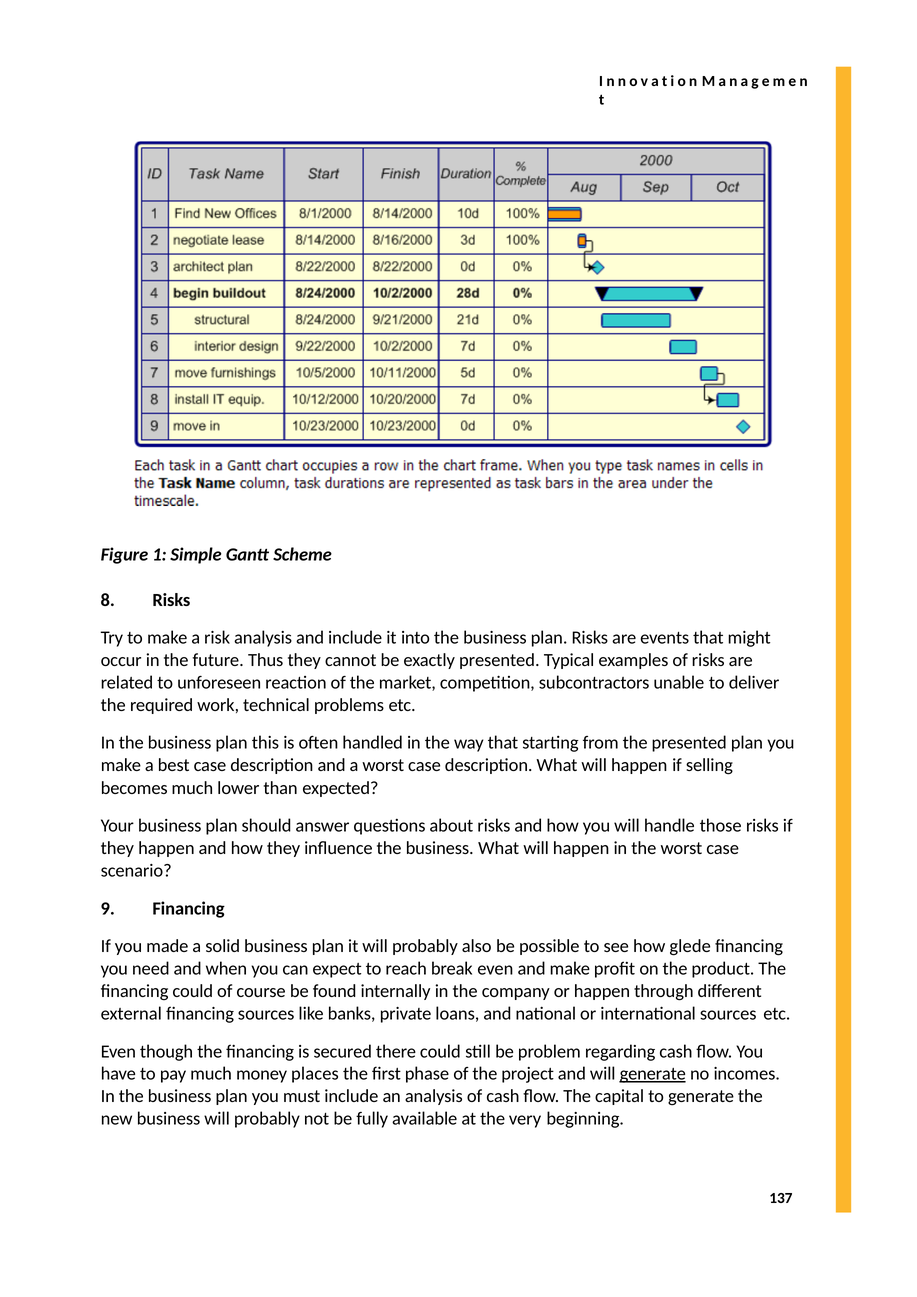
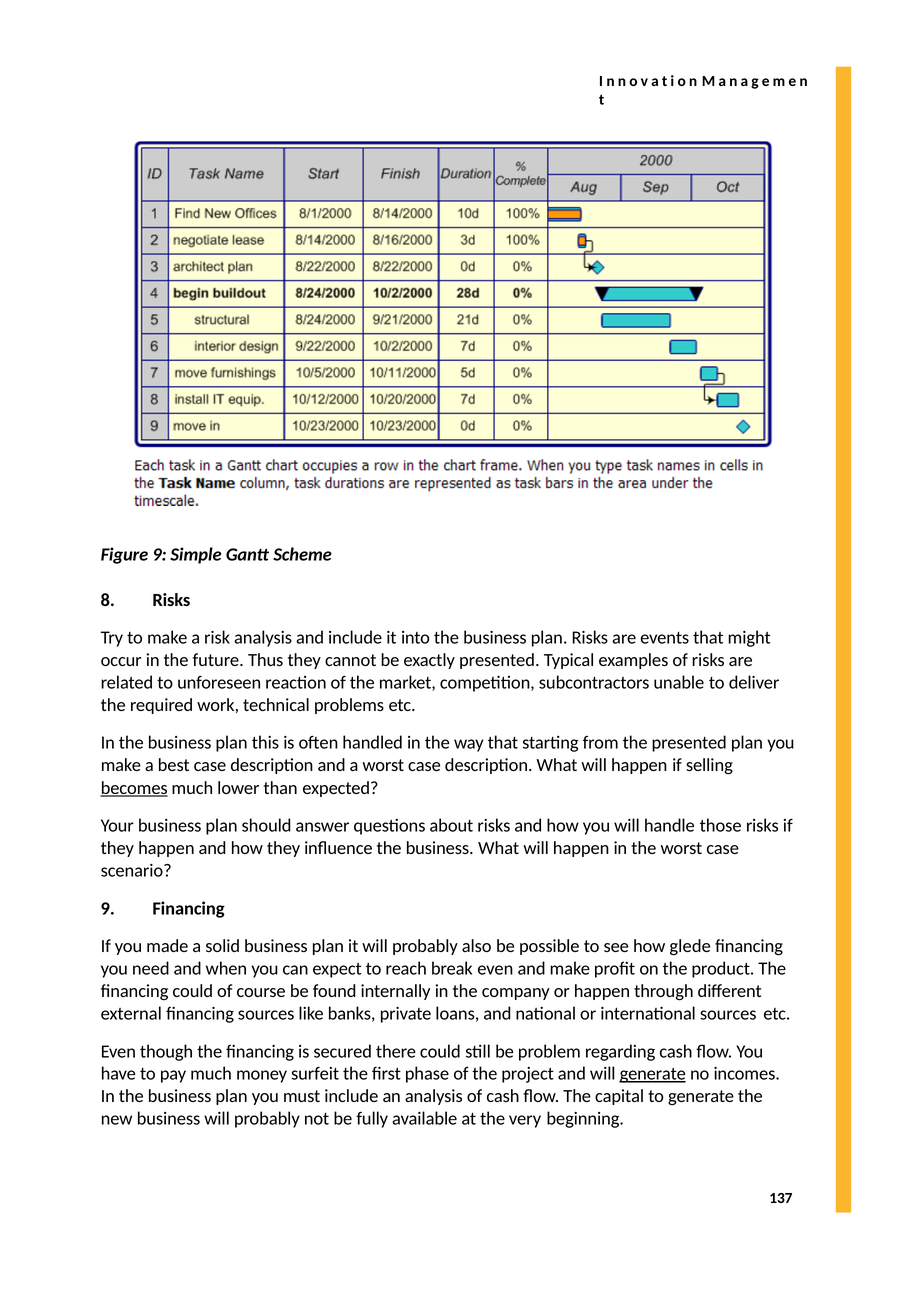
Figure 1: 1 -> 9 (159, 555)
becomes underline: none -> present (134, 788)
places: places -> surfeit (315, 1074)
